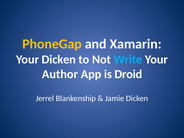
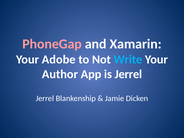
PhoneGap colour: yellow -> pink (52, 44)
Your Dicken: Dicken -> Adobe (59, 59)
is Droid: Droid -> Jerrel (128, 74)
